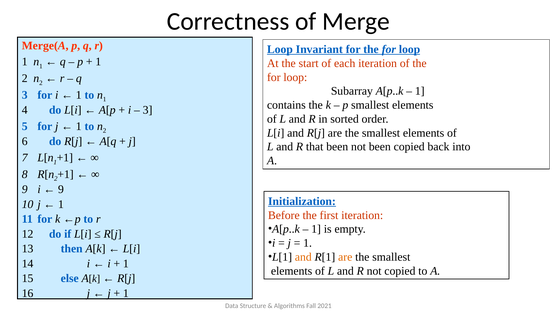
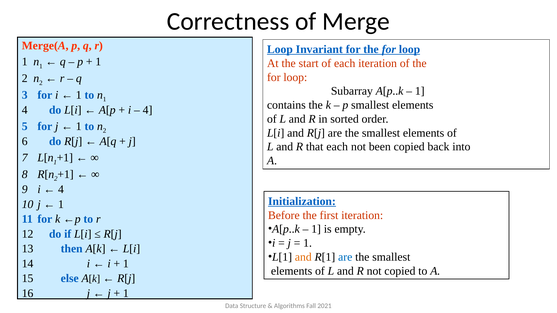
3: 3 -> 4 (148, 110)
that been: been -> each (337, 147)
9: 9 -> 4 (61, 190)
are colour: orange -> blue (345, 257)
